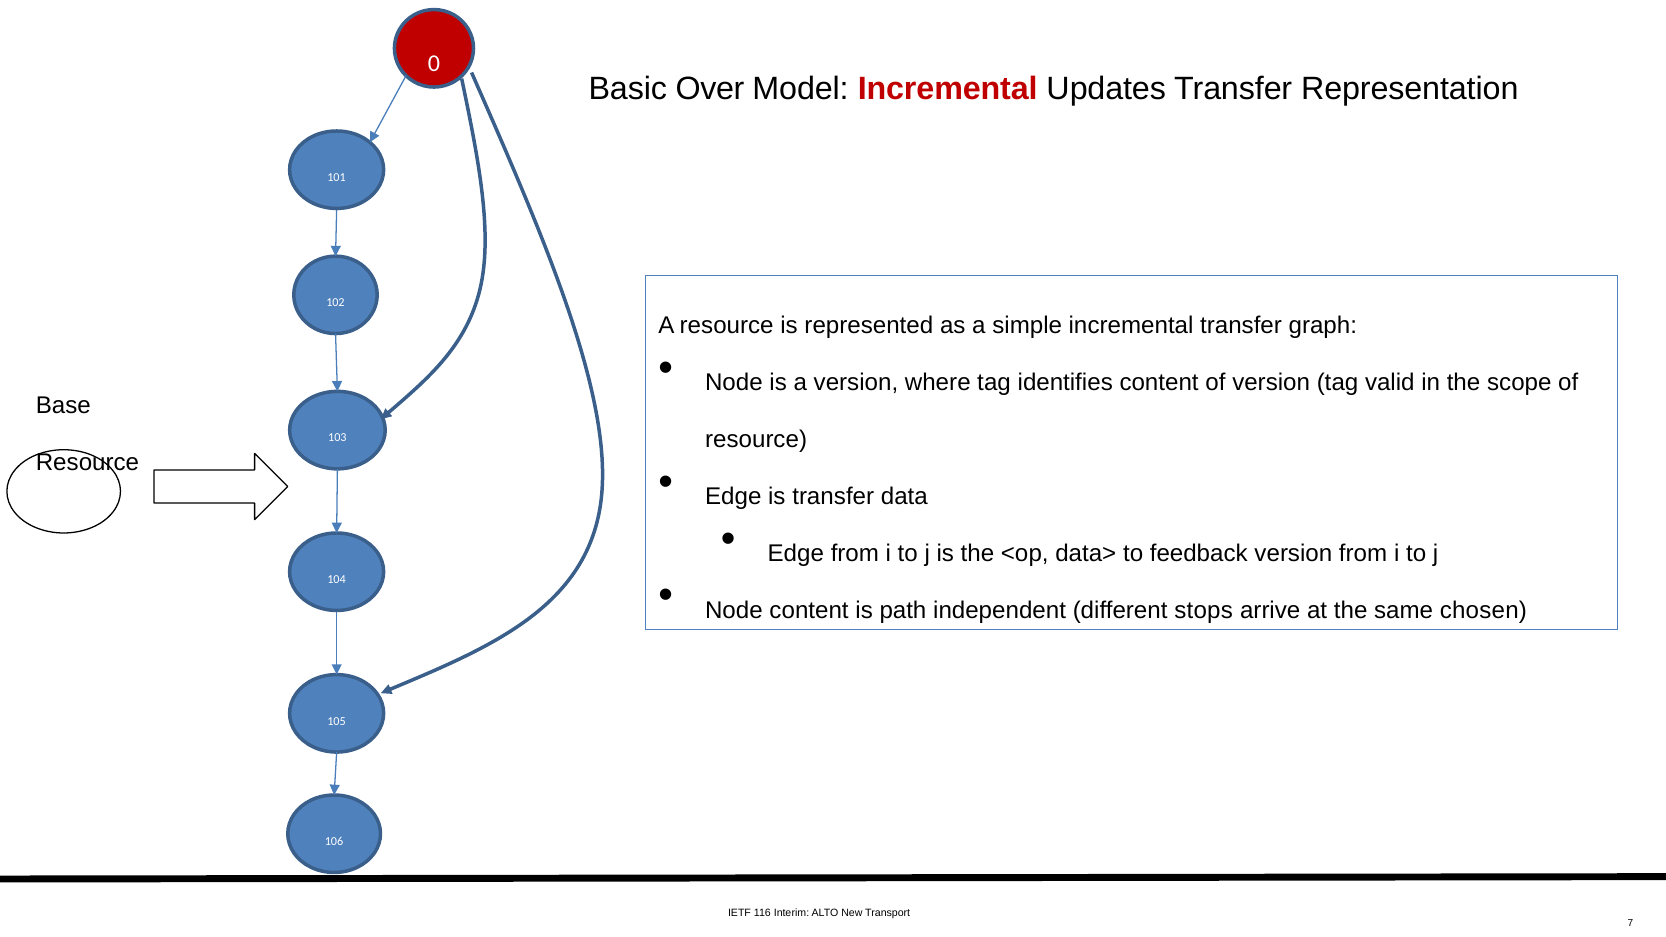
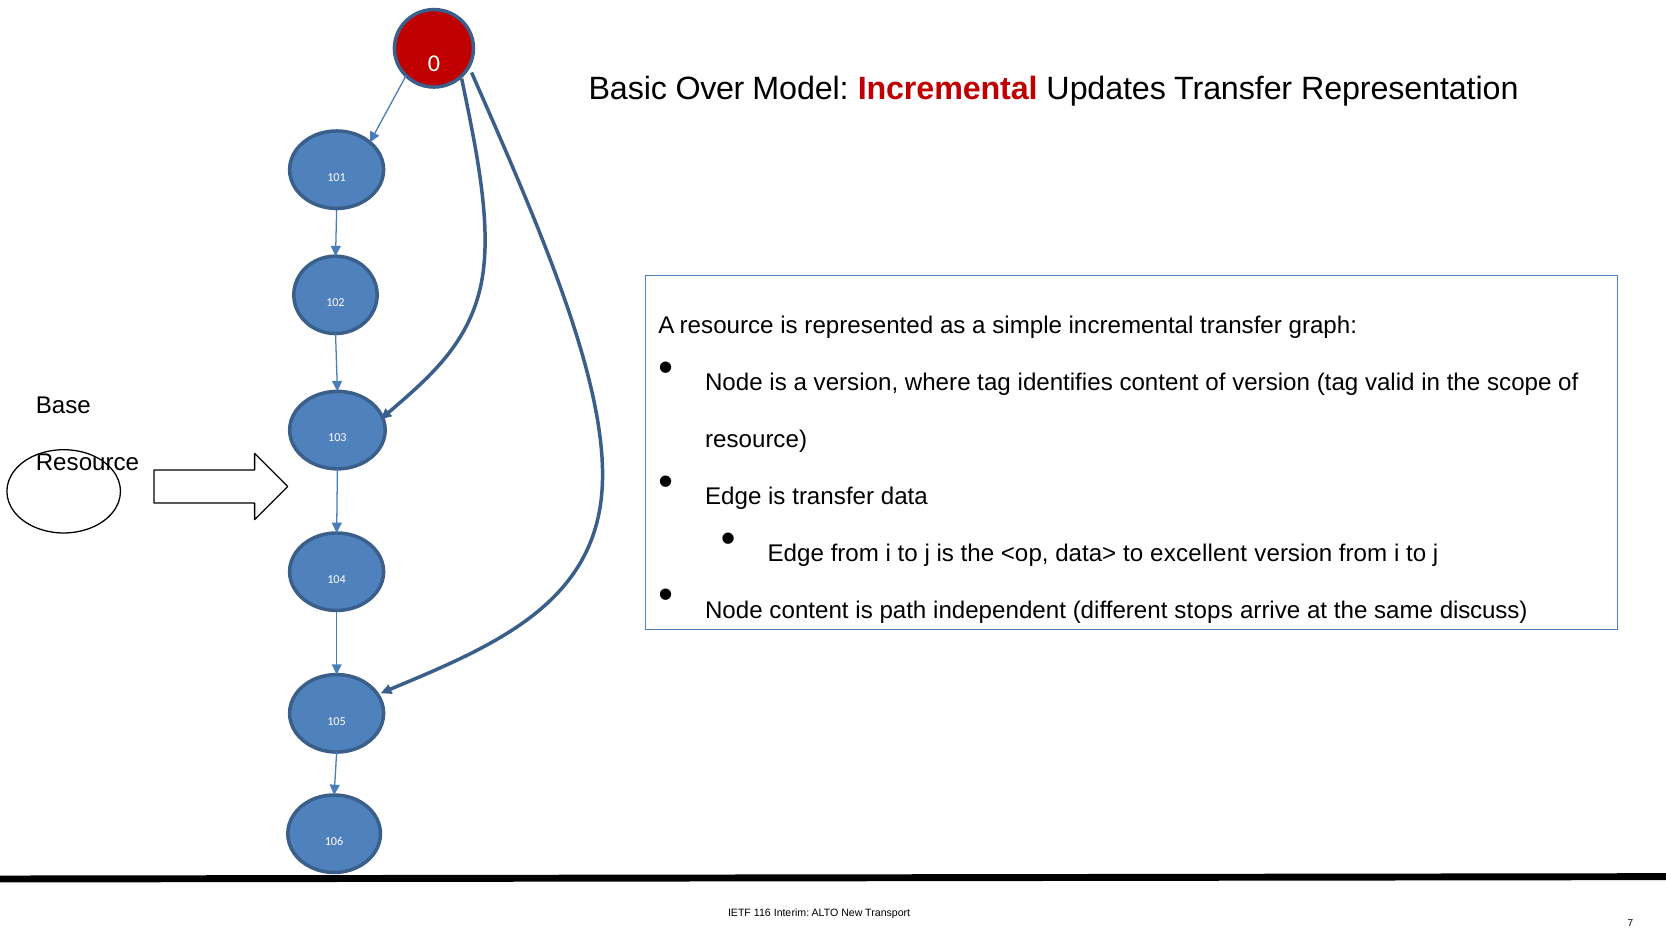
feedback: feedback -> excellent (1199, 554)
chosen: chosen -> discuss (1484, 610)
